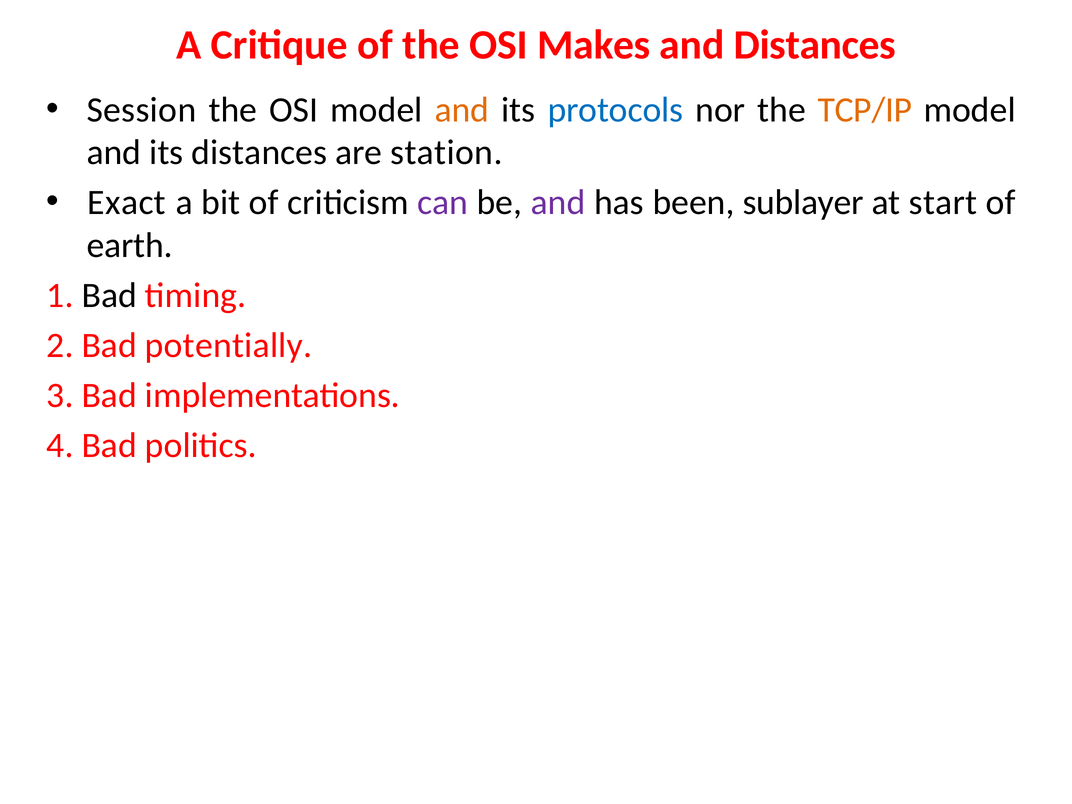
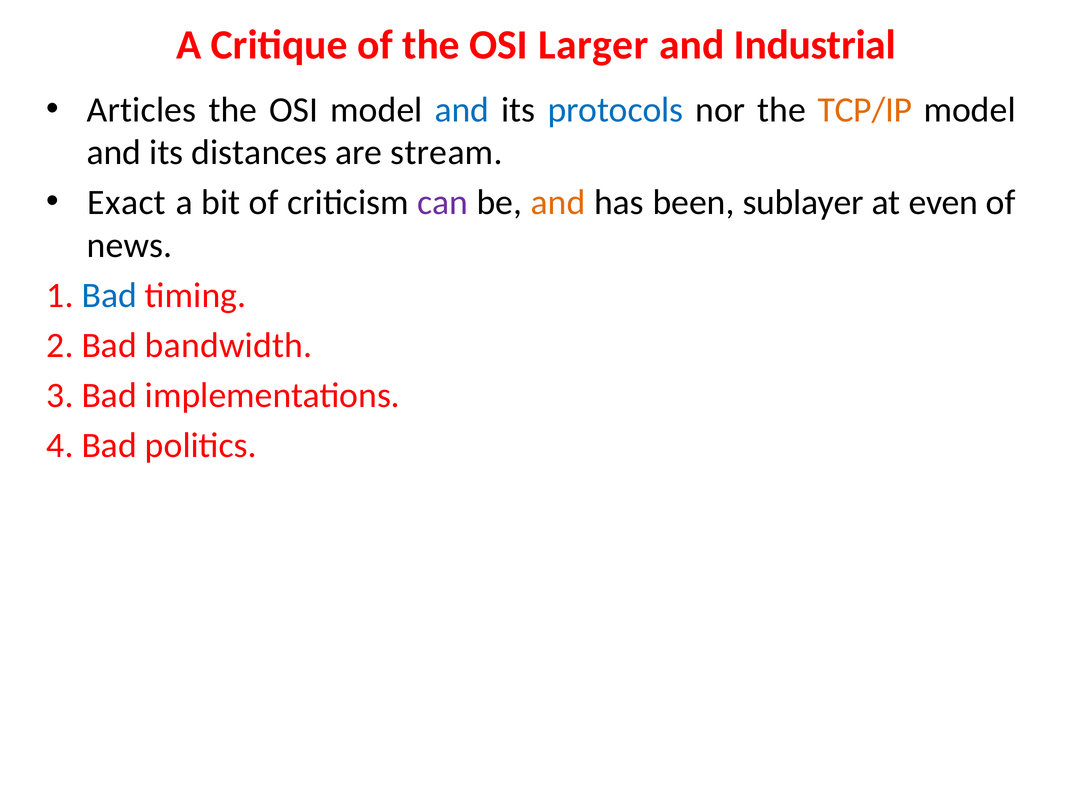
Makes: Makes -> Larger (593, 45)
and Distances: Distances -> Industrial (815, 45)
Session: Session -> Articles (142, 110)
and colour: orange -> blue (462, 110)
station: station -> stream (447, 153)
and colour: purple -> orange (558, 203)
start: start -> even (943, 203)
earth: earth -> news (130, 245)
Bad colour: black -> blue (109, 295)
potentially: potentially -> bandwidth (229, 346)
